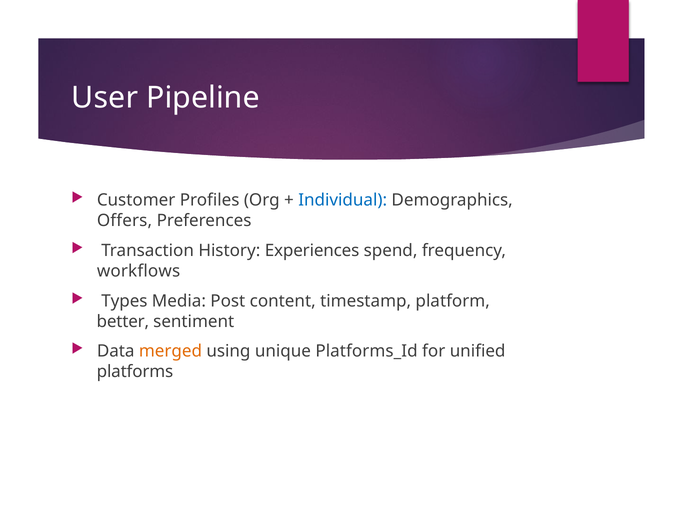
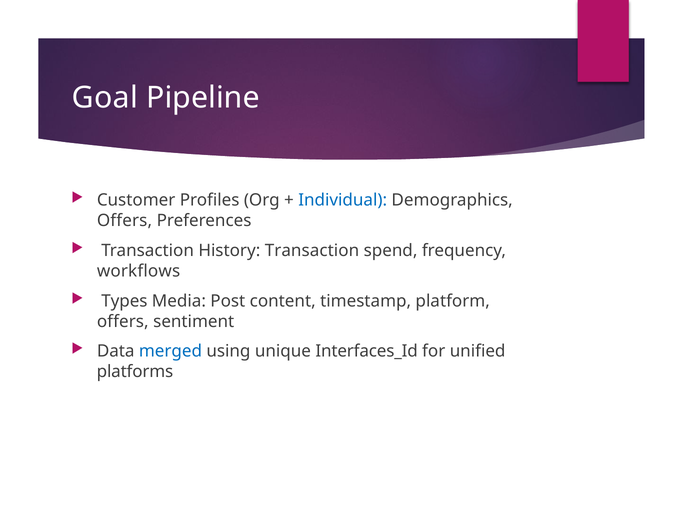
User: User -> Goal (105, 98)
History Experiences: Experiences -> Transaction (312, 251)
better: better -> offers (123, 322)
merged colour: orange -> blue (170, 352)
Platforms_Id: Platforms_Id -> Interfaces_Id (367, 352)
